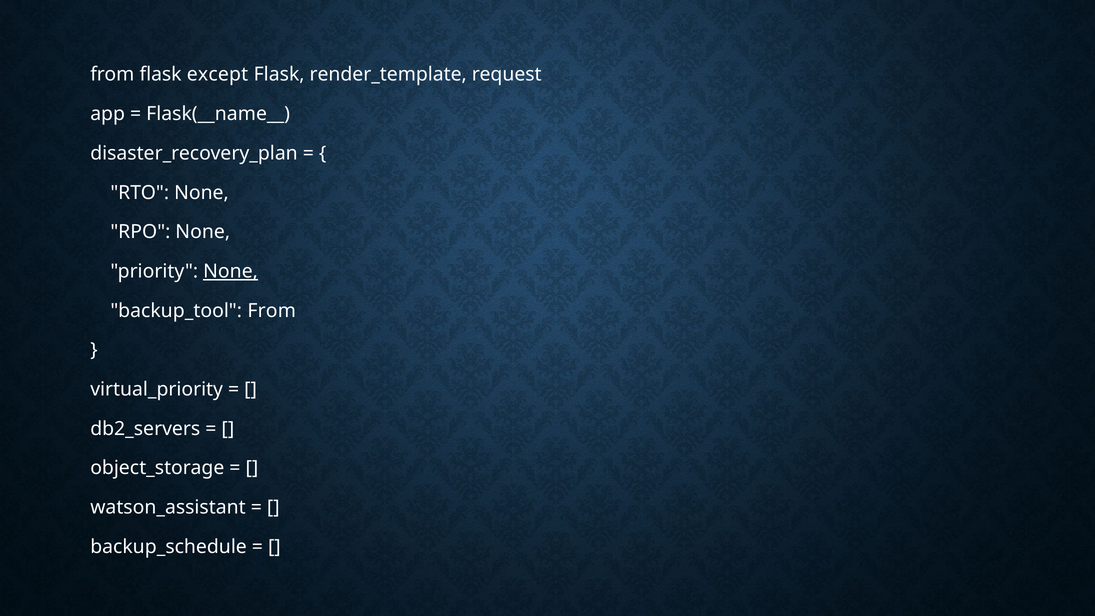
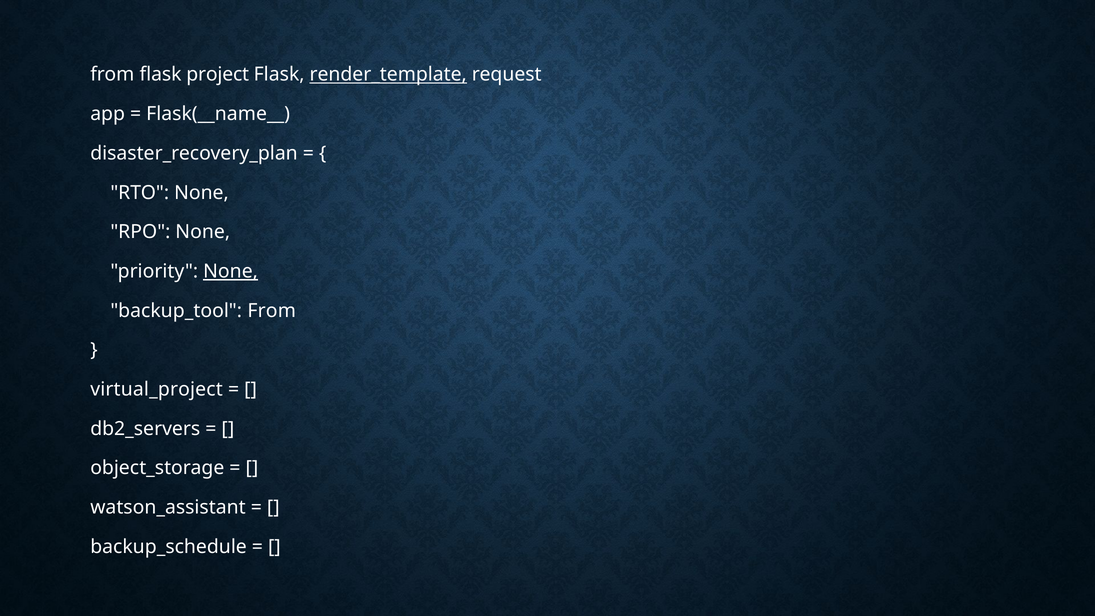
except: except -> project (218, 75)
render_template underline: none -> present (388, 75)
virtual_priority: virtual_priority -> virtual_project (157, 389)
